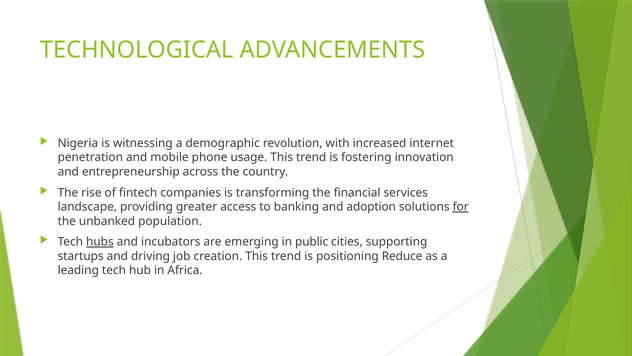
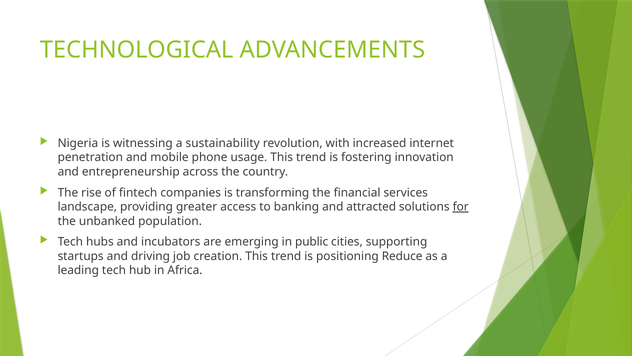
demographic: demographic -> sustainability (223, 143)
adoption: adoption -> attracted (371, 207)
hubs underline: present -> none (100, 242)
